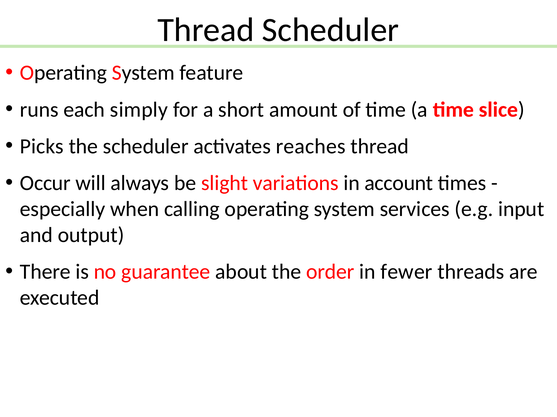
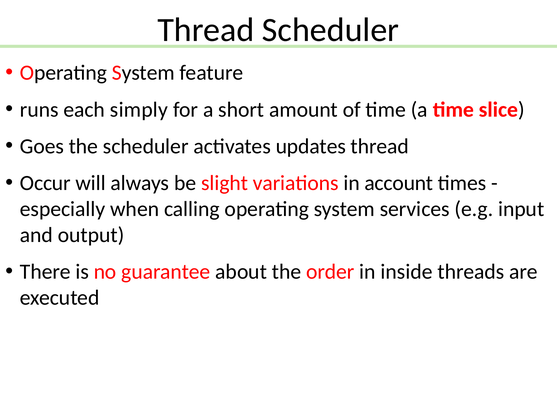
Picks: Picks -> Goes (42, 147)
reaches: reaches -> updates (311, 147)
fewer: fewer -> inside (407, 272)
